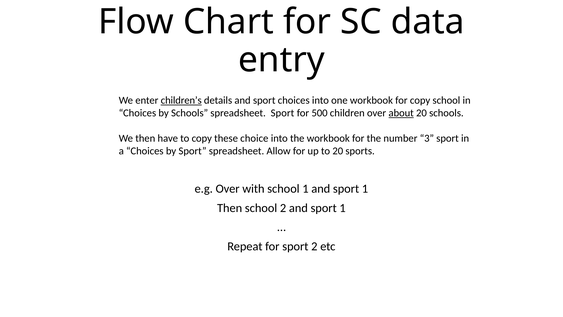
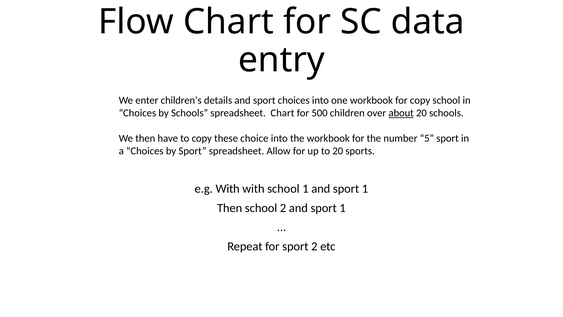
children’s underline: present -> none (181, 100)
spreadsheet Sport: Sport -> Chart (282, 113)
3: 3 -> 5 (427, 138)
e.g Over: Over -> With (228, 189)
